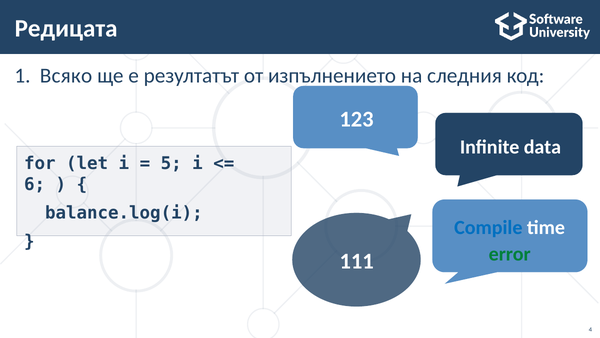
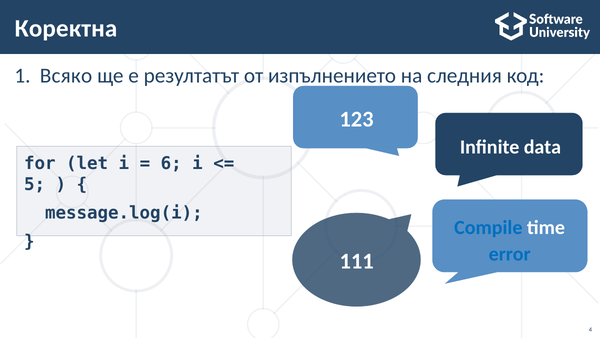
Редицата: Редицата -> Коректна (66, 28)
5: 5 -> 6 (171, 163)
6: 6 -> 5 (35, 184)
balance.log(i: balance.log(i -> message.log(i (124, 213)
error colour: green -> blue (510, 254)
